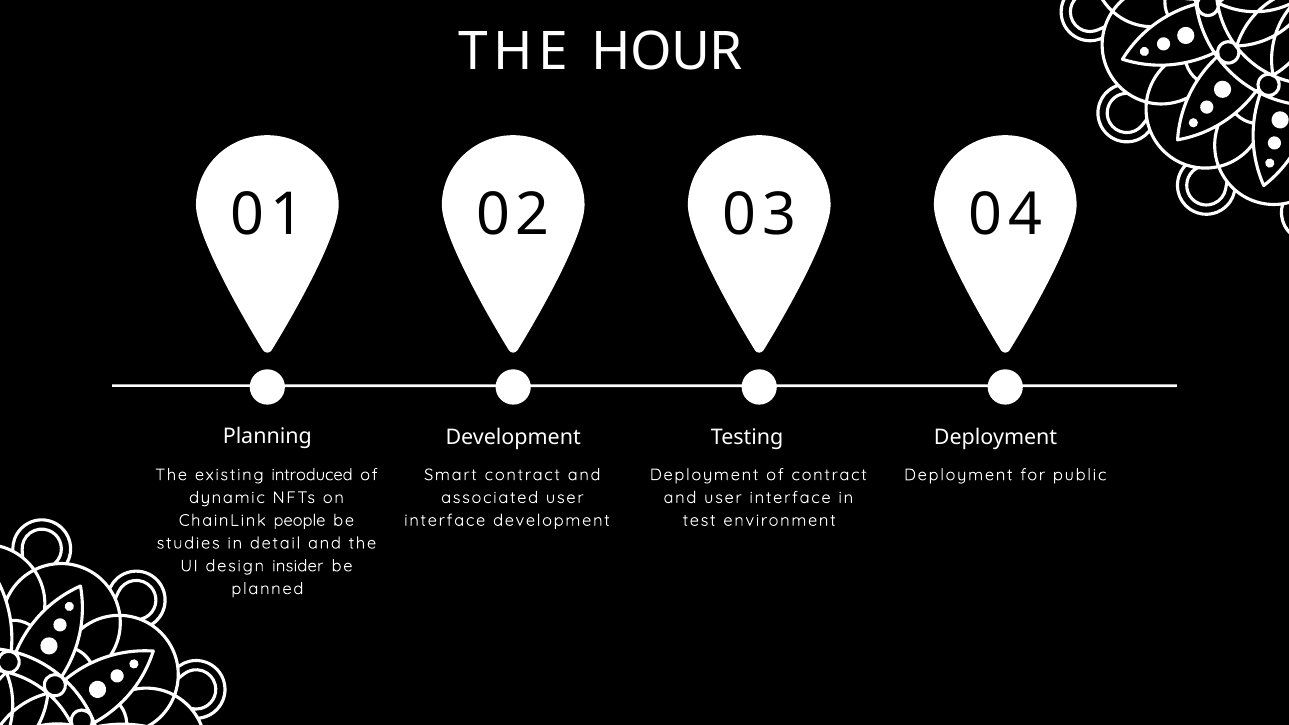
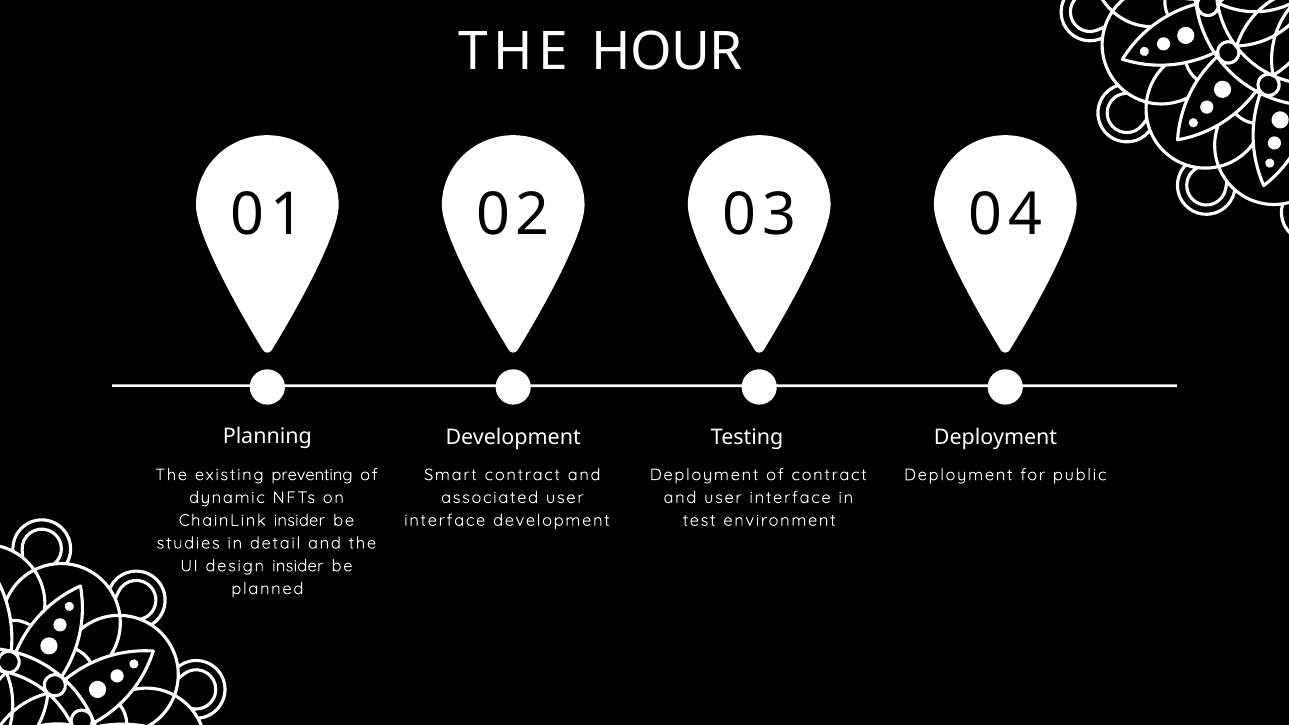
introduced: introduced -> preventing (312, 475)
people: people -> insider (299, 520)
